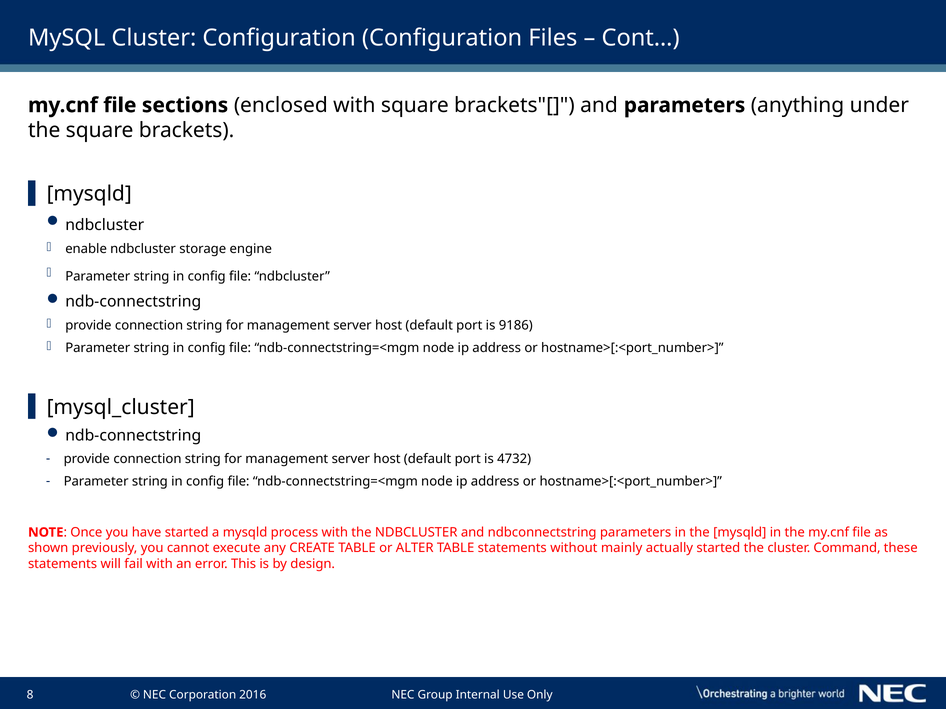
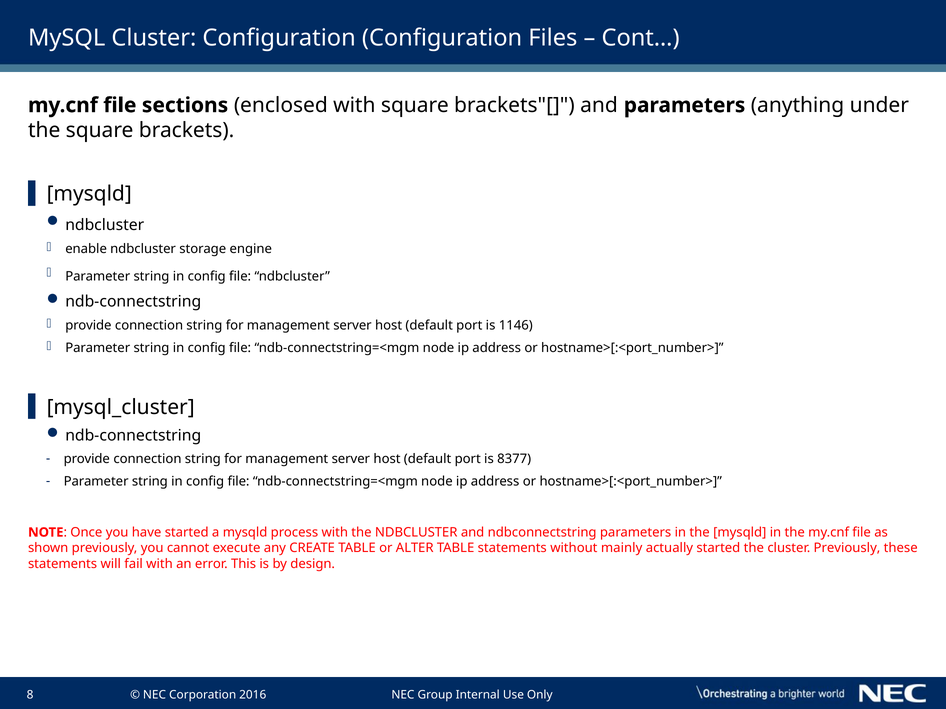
9186: 9186 -> 1146 (516, 326)
4732: 4732 -> 8377 (514, 459)
cluster Command: Command -> Previously (847, 549)
